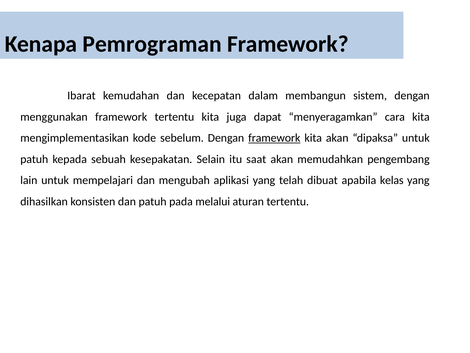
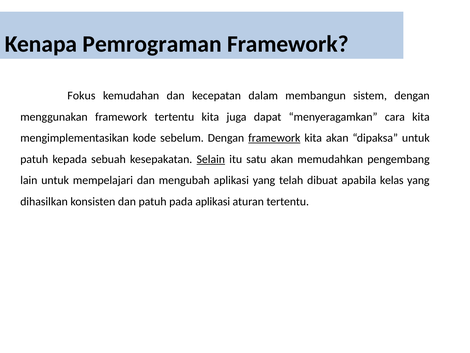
Ibarat: Ibarat -> Fokus (81, 96)
Selain underline: none -> present (211, 159)
saat: saat -> satu (256, 159)
pada melalui: melalui -> aplikasi (213, 201)
